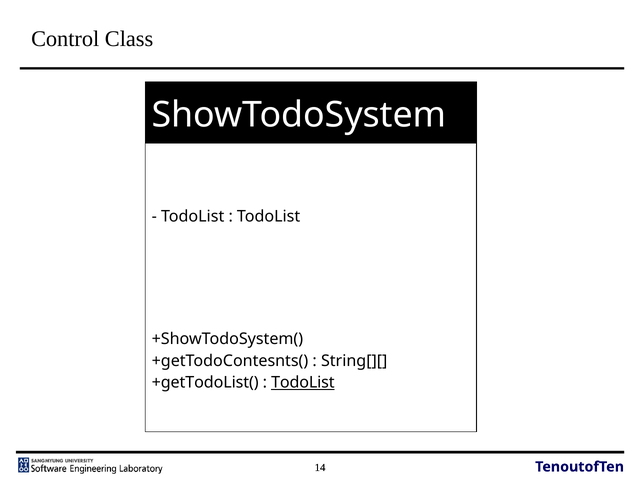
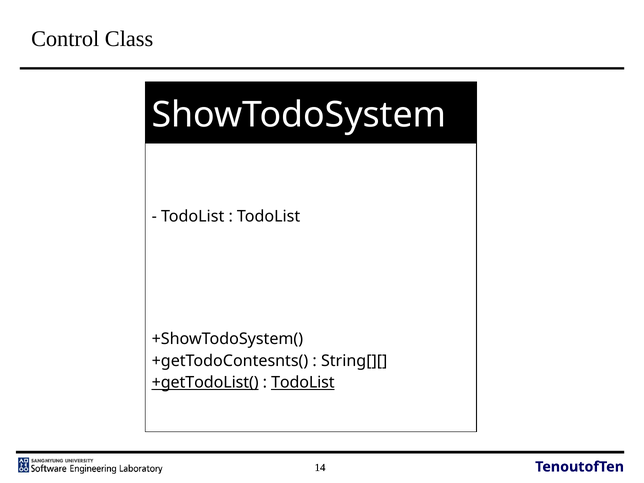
+getTodoList( underline: none -> present (205, 383)
